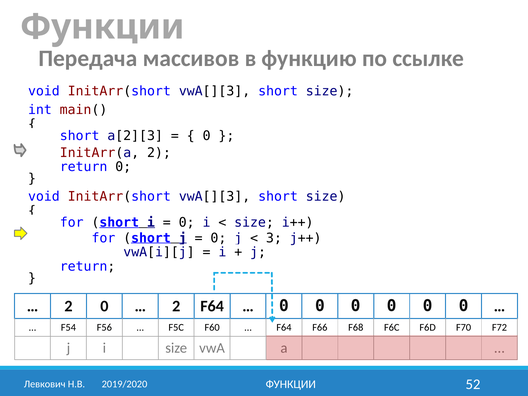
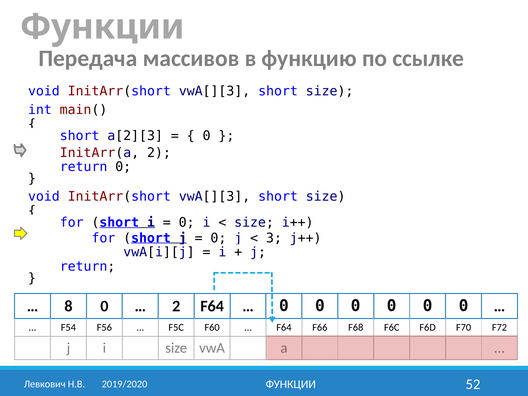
2: 2 -> 8 (68, 306)
